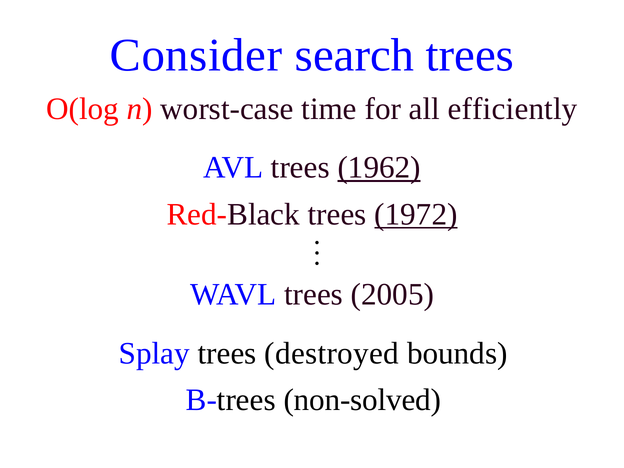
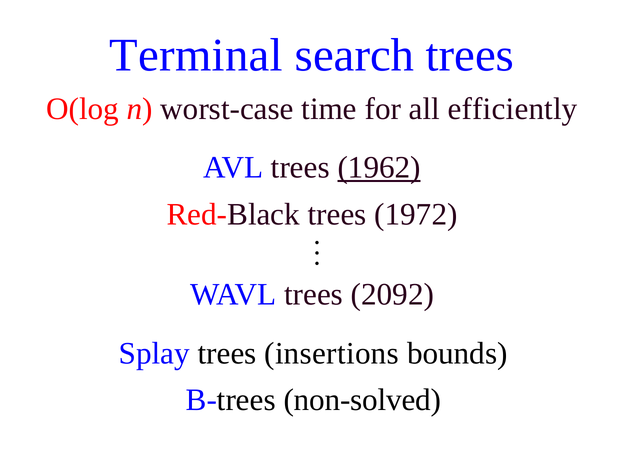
Consider: Consider -> Terminal (196, 55)
1972 underline: present -> none (416, 214)
2005: 2005 -> 2092 (392, 295)
destroyed: destroyed -> insertions (332, 353)
